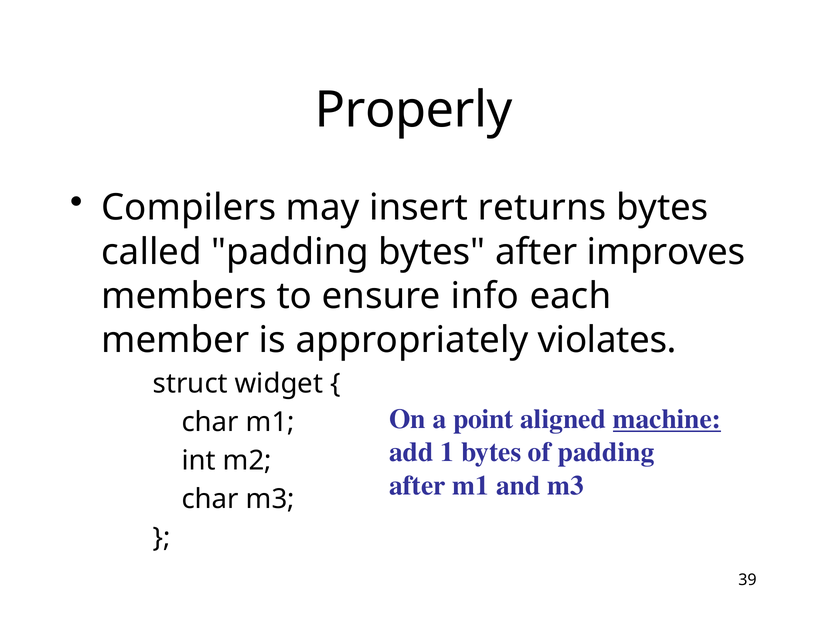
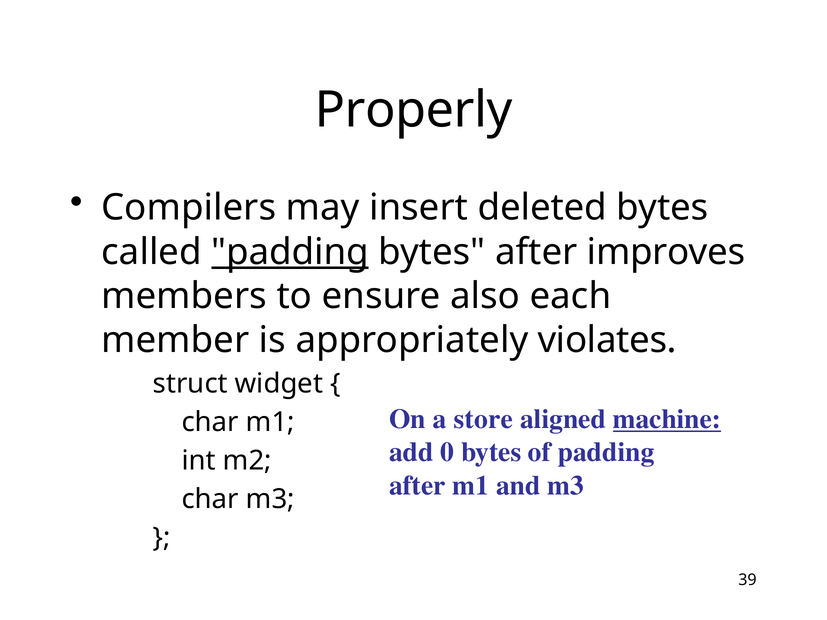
returns: returns -> deleted (542, 208)
padding underline: none -> present (290, 252)
info: info -> also (485, 296)
point: point -> store (483, 419)
1: 1 -> 0 (447, 453)
